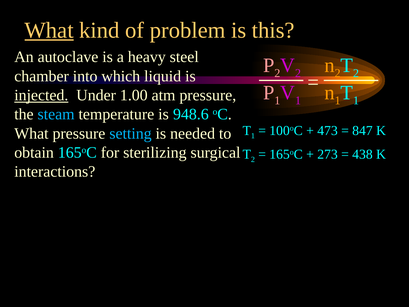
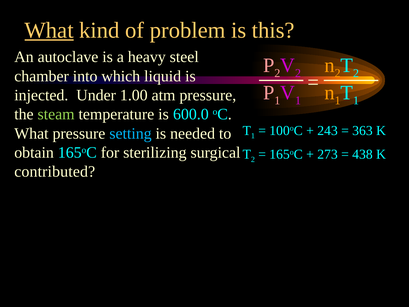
injected underline: present -> none (41, 95)
steam colour: light blue -> light green (56, 114)
948.6: 948.6 -> 600.0 (191, 114)
473: 473 -> 243 (328, 130)
847: 847 -> 363 (362, 130)
interactions: interactions -> contributed (55, 172)
